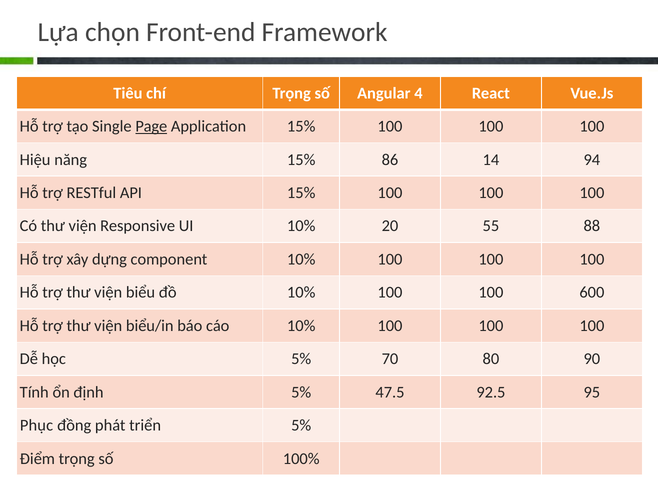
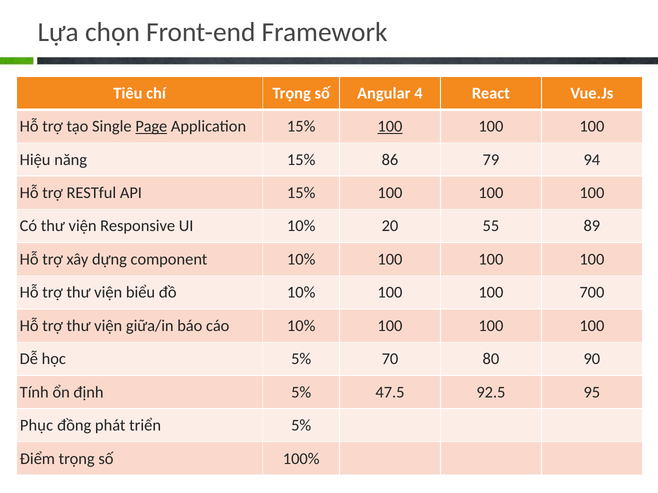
100 underline: none -> present (390, 126)
14: 14 -> 79 (491, 160)
88: 88 -> 89 (592, 226)
600: 600 -> 700 (592, 293)
biểu/in: biểu/in -> giữa/in (150, 326)
